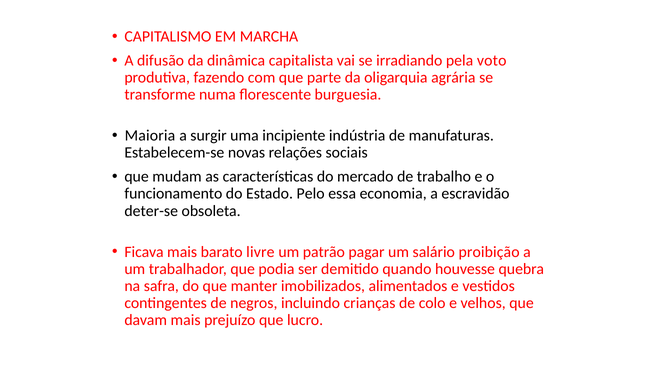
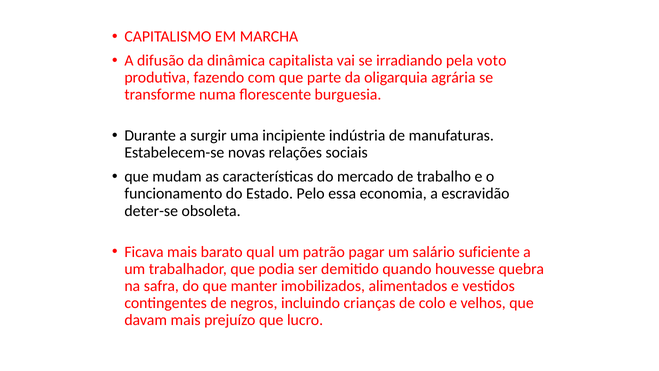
Maioria: Maioria -> Durante (150, 136)
livre: livre -> qual (260, 252)
proibição: proibição -> suficiente (489, 252)
